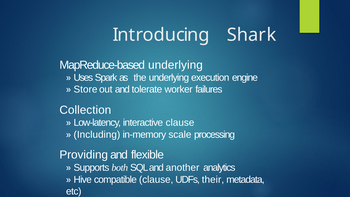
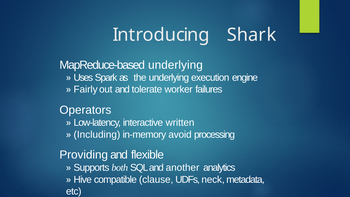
Store: Store -> Fairly (86, 89)
Collection: Collection -> Operators (85, 110)
interactive clause: clause -> written (180, 123)
scale: scale -> avoid (180, 135)
their: their -> neck (213, 179)
